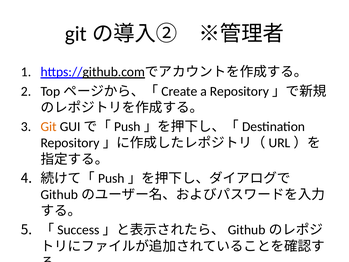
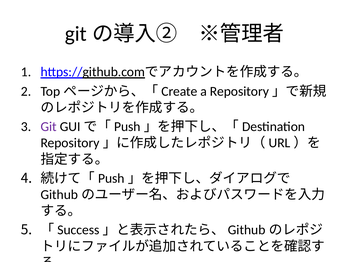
Git colour: orange -> purple (49, 127)
